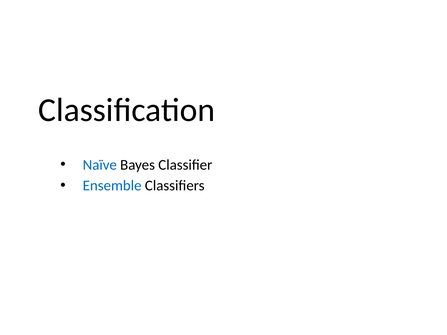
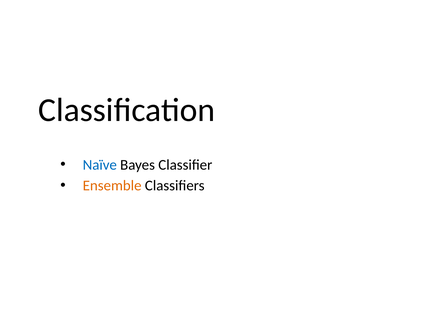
Ensemble colour: blue -> orange (112, 186)
